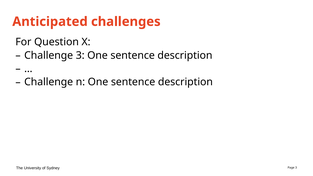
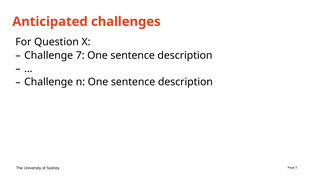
Challenge 3: 3 -> 7 (80, 55)
